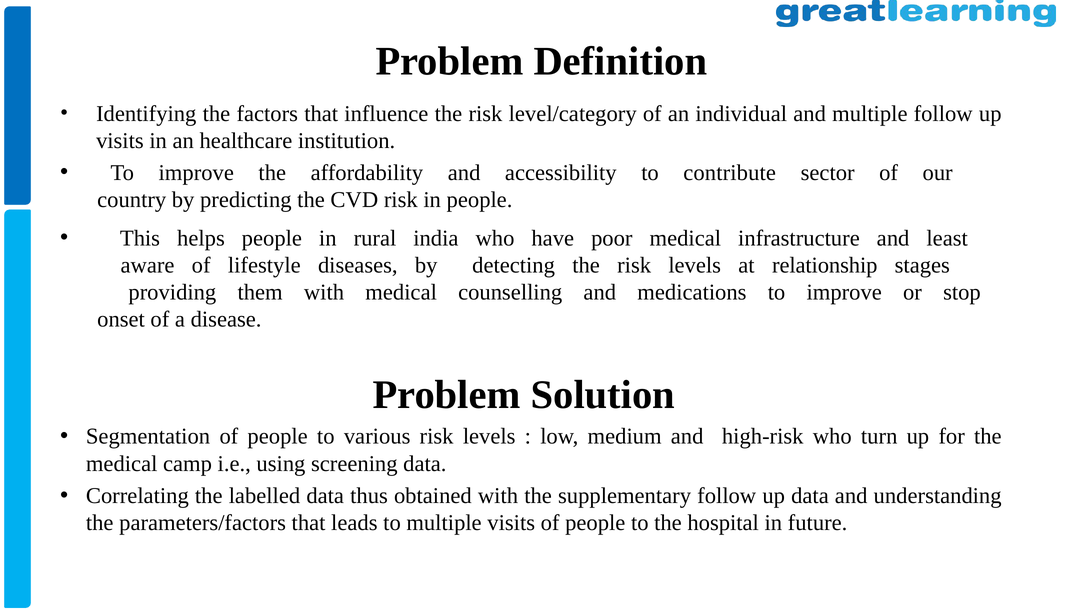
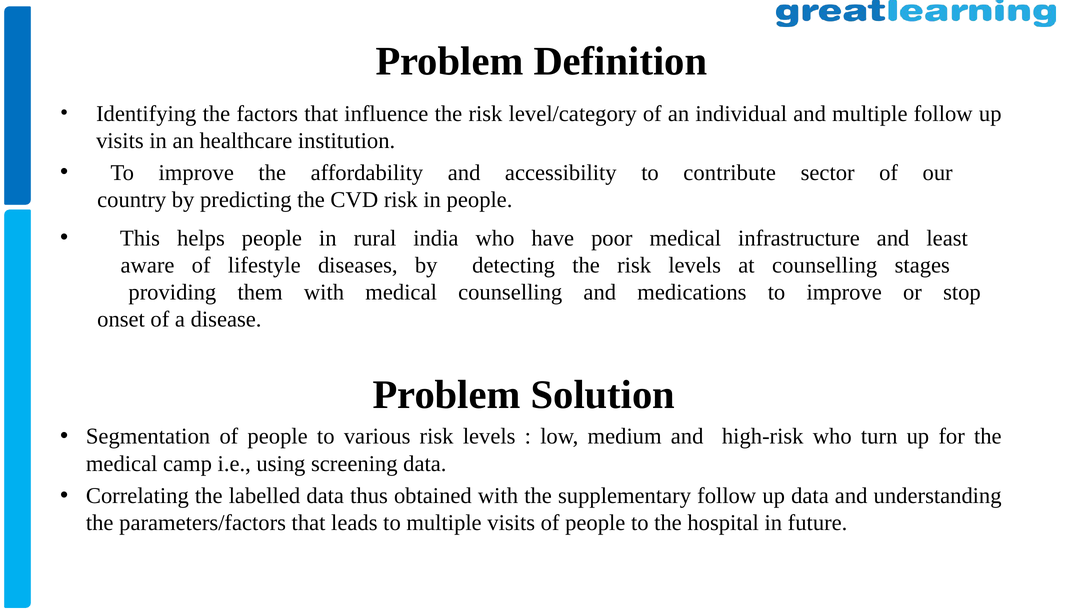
at relationship: relationship -> counselling (825, 265)
